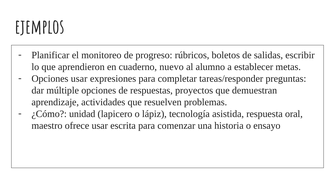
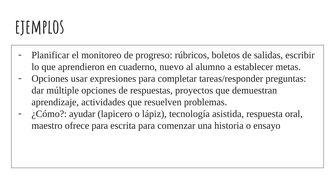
unidad: unidad -> ayudar (82, 114)
ofrece usar: usar -> para (100, 125)
